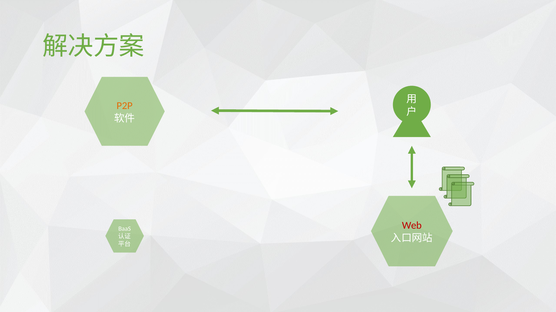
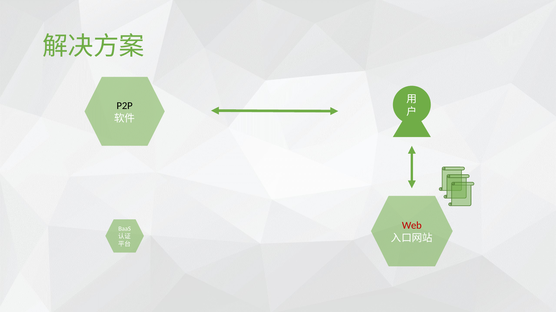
P2P colour: orange -> black (125, 106)
